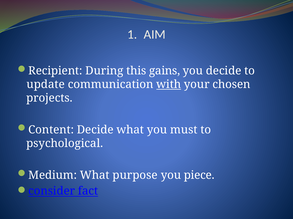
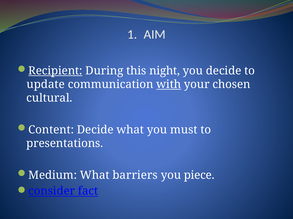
Recipient underline: none -> present (55, 71)
gains: gains -> night (165, 71)
projects: projects -> cultural (49, 98)
psychological: psychological -> presentations (65, 144)
purpose: purpose -> barriers (135, 176)
